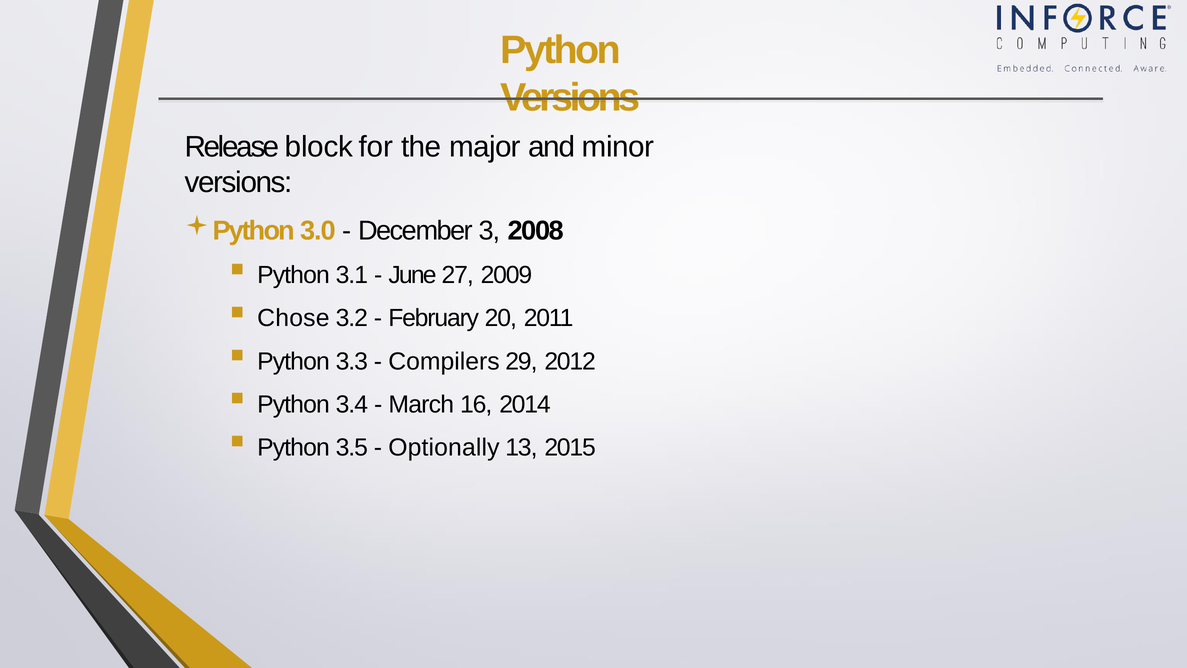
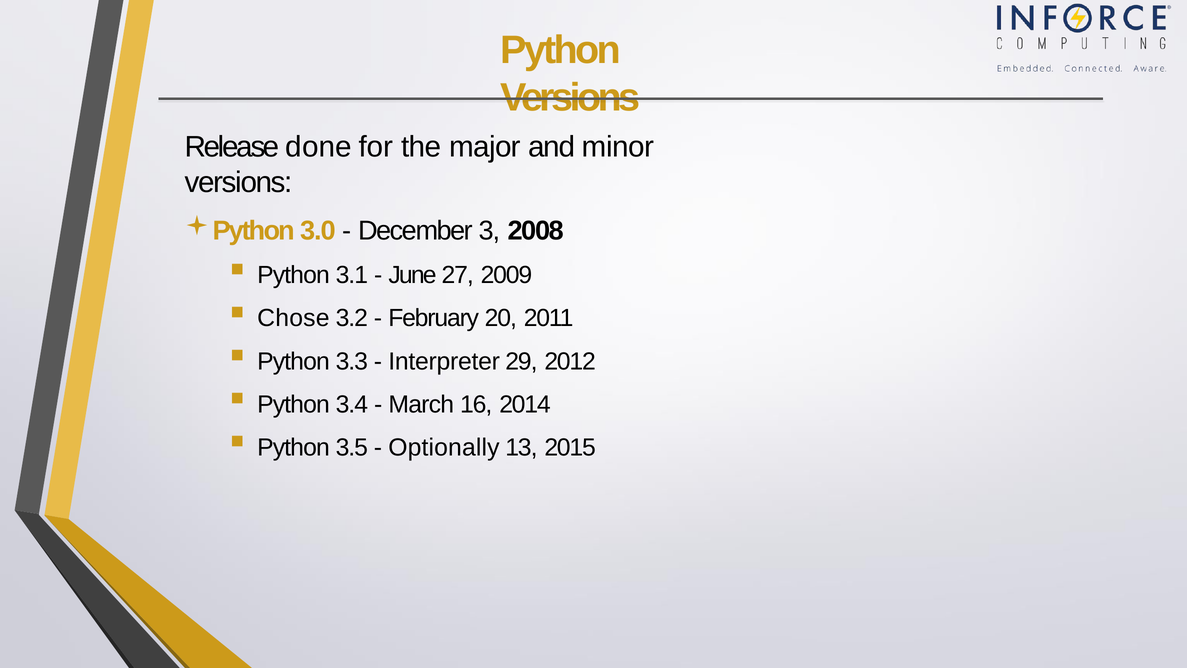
block: block -> done (319, 147)
Compilers: Compilers -> Interpreter (444, 361)
